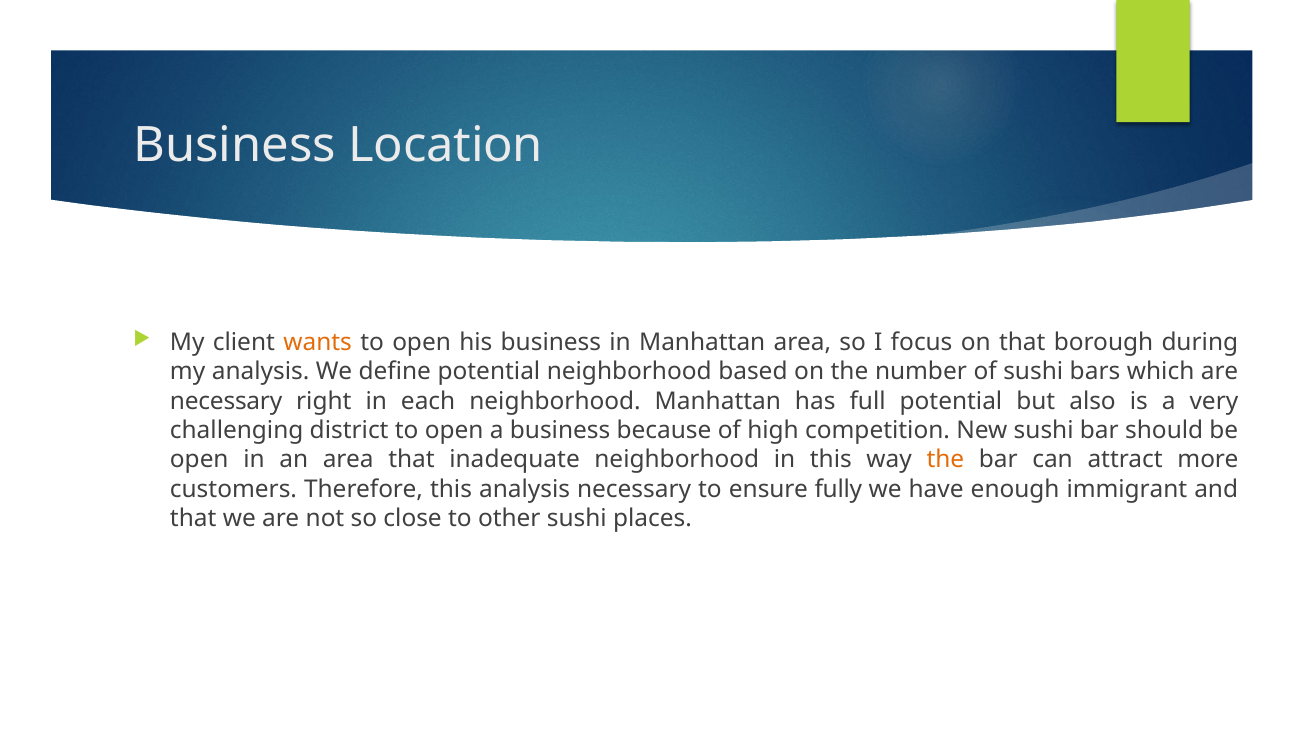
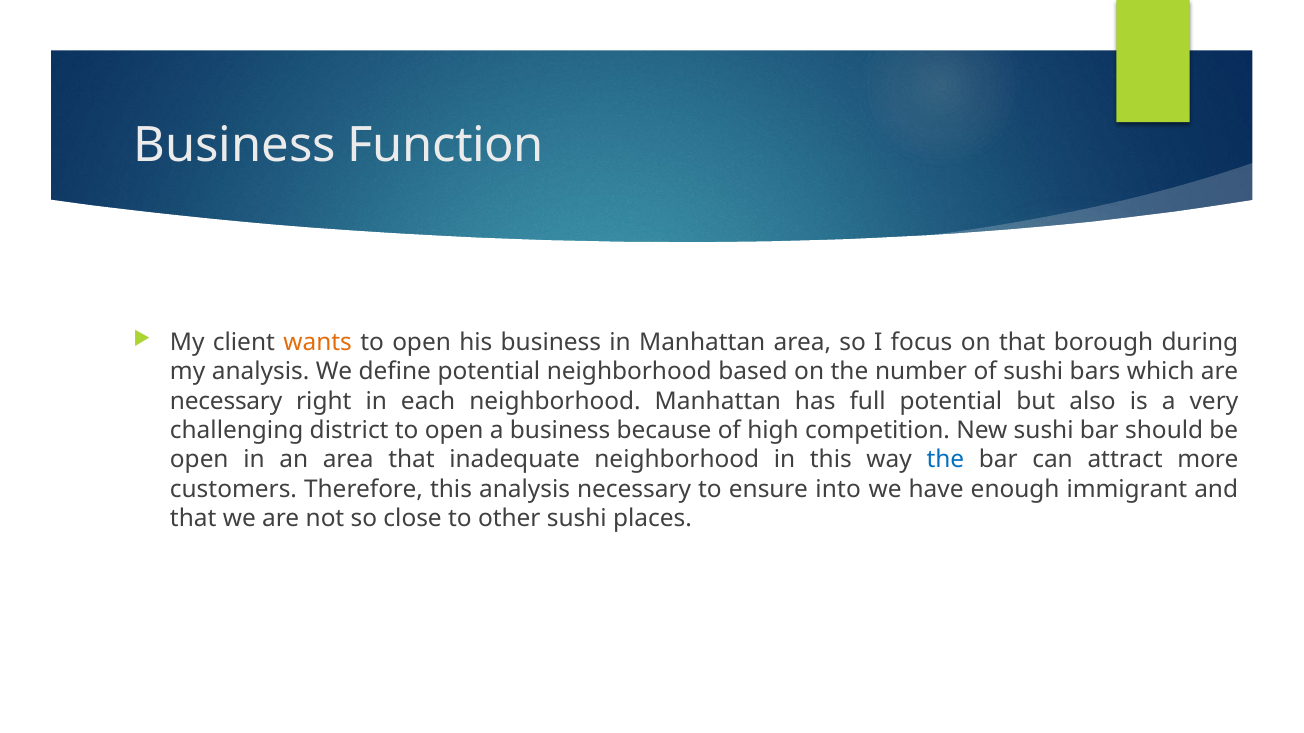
Location: Location -> Function (446, 145)
the colour: orange -> blue (945, 460)
fully: fully -> into (838, 489)
